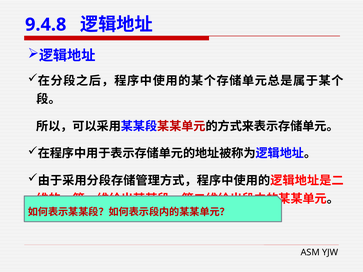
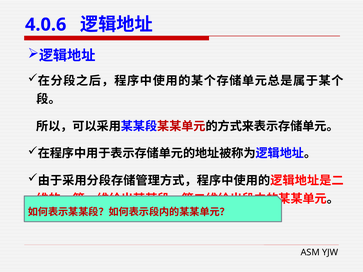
9.4.8: 9.4.8 -> 4.0.6 (46, 25)
